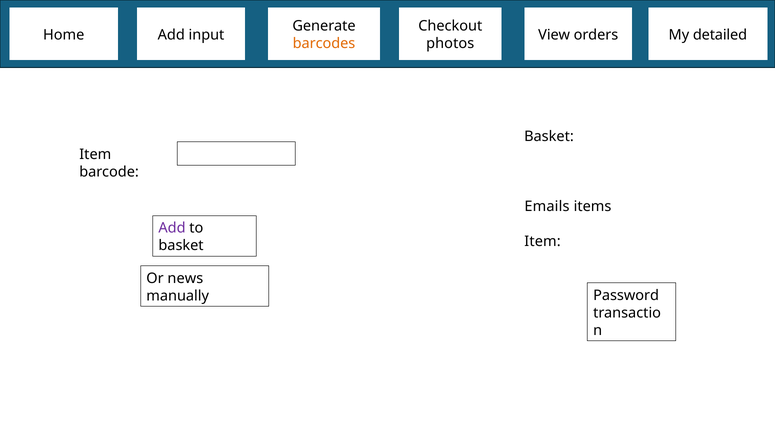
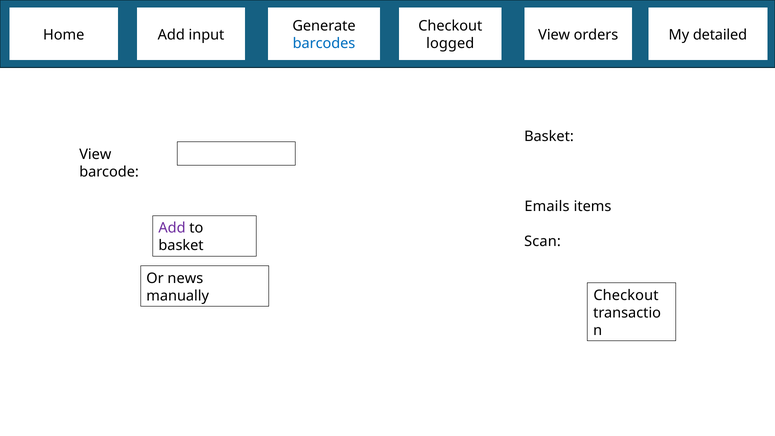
barcodes colour: orange -> blue (324, 43)
photos: photos -> logged (450, 43)
Item: Item -> View (95, 154)
Item: Item -> Scan (543, 241)
Password: Password -> Checkout (626, 295)
